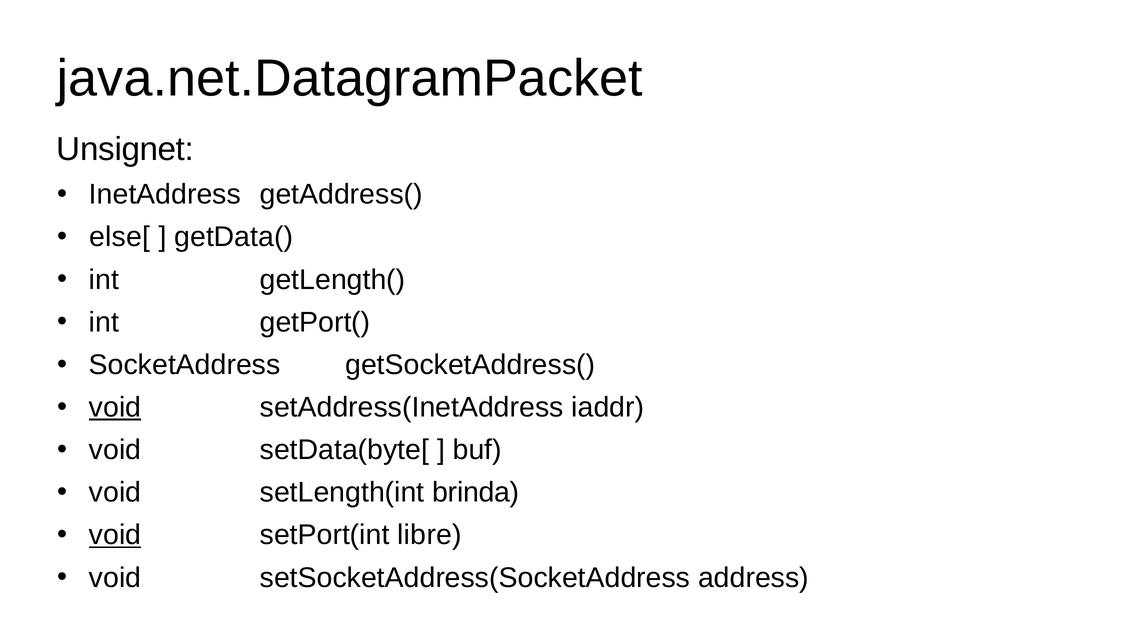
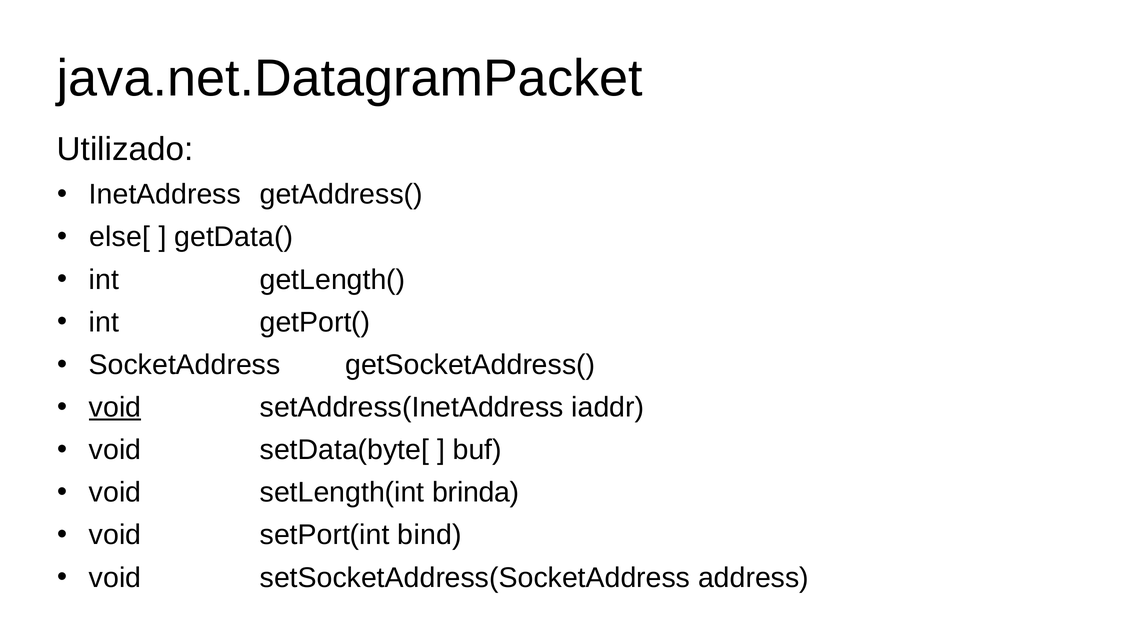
Unsignet: Unsignet -> Utilizado (125, 150)
void underline: present -> none (115, 536)
libre: libre -> bind (430, 536)
